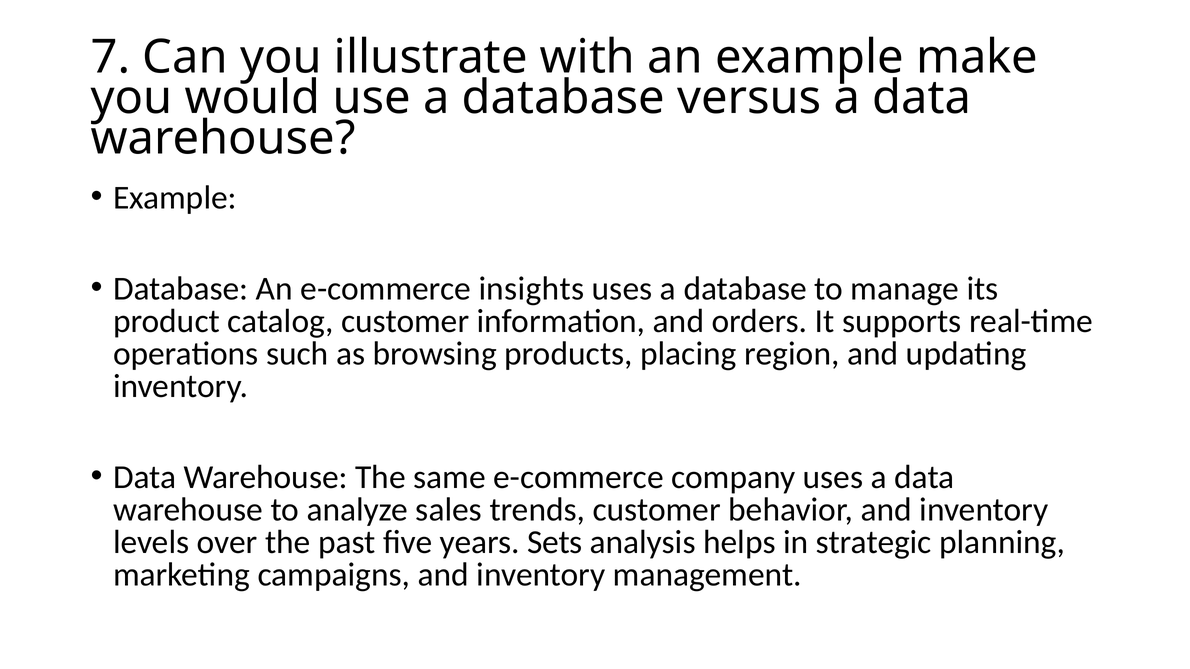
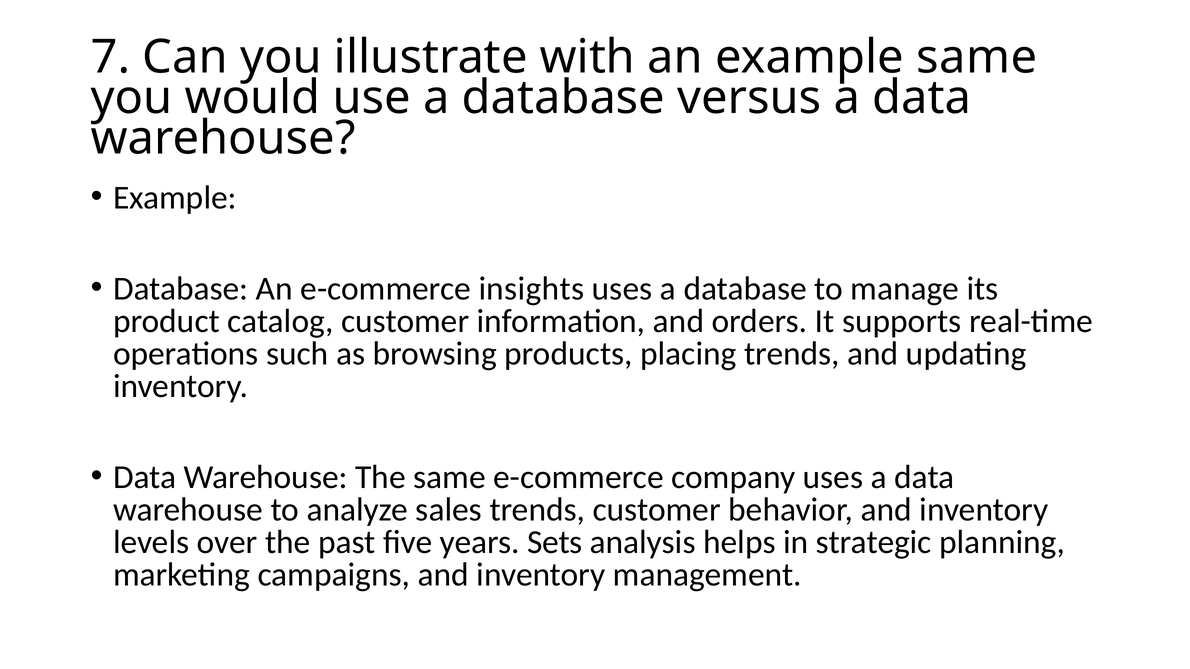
example make: make -> same (977, 57)
placing region: region -> trends (792, 354)
